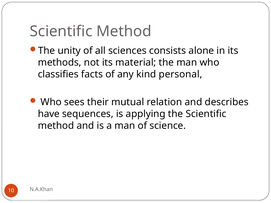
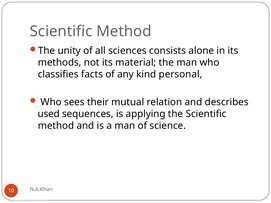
have: have -> used (49, 114)
